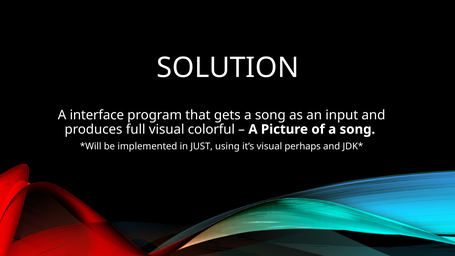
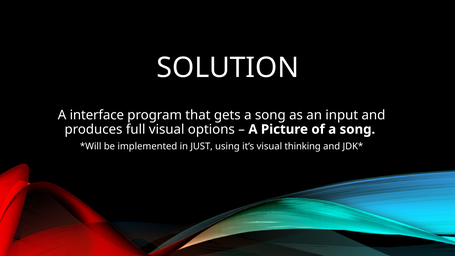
colorful: colorful -> options (211, 129)
perhaps: perhaps -> thinking (303, 146)
